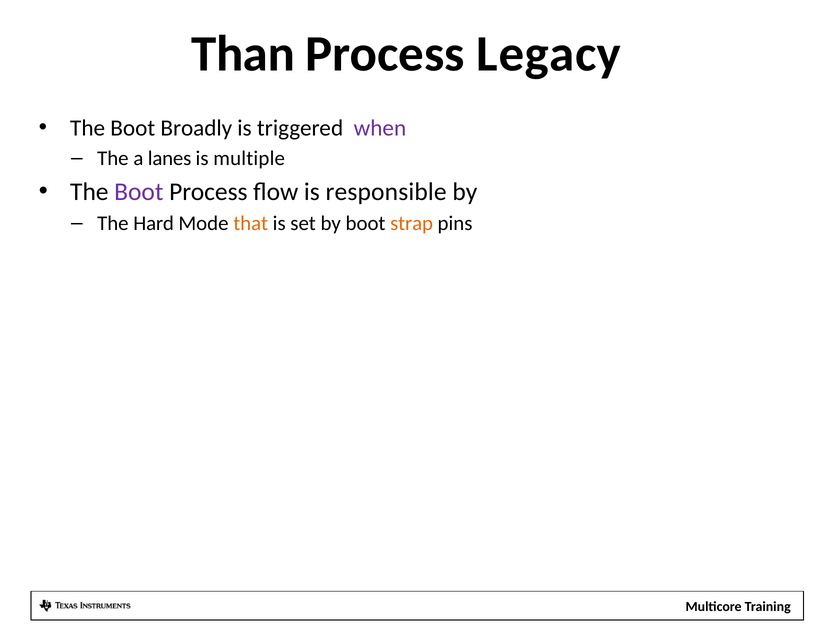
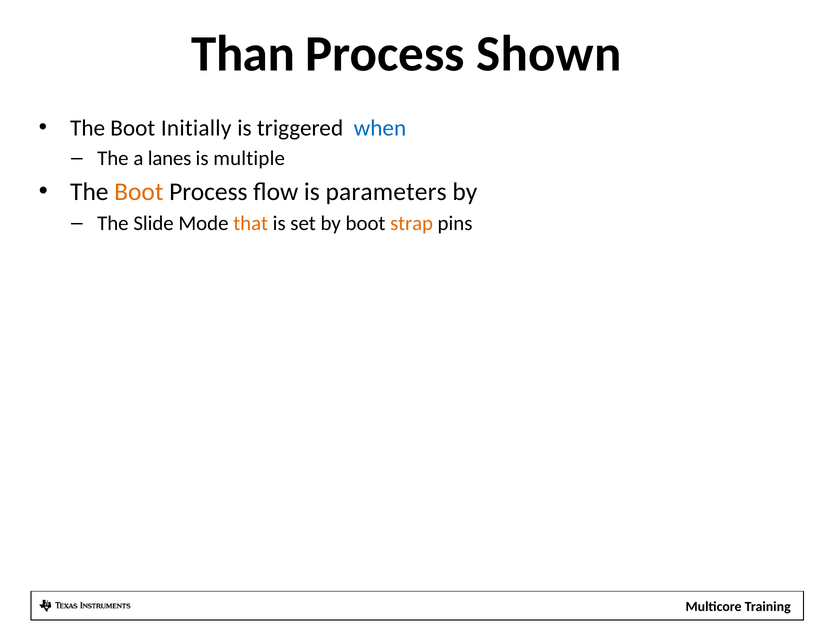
Legacy: Legacy -> Shown (549, 54)
Broadly: Broadly -> Initially (196, 128)
when colour: purple -> blue (380, 128)
Boot colour: purple -> orange (139, 192)
responsible: responsible -> parameters (386, 192)
Hard: Hard -> Slide (154, 223)
